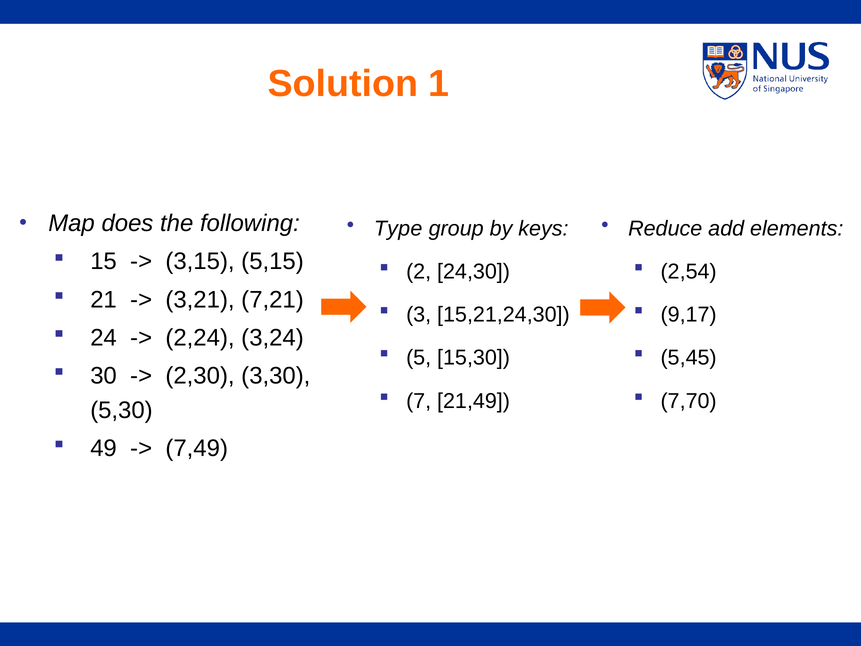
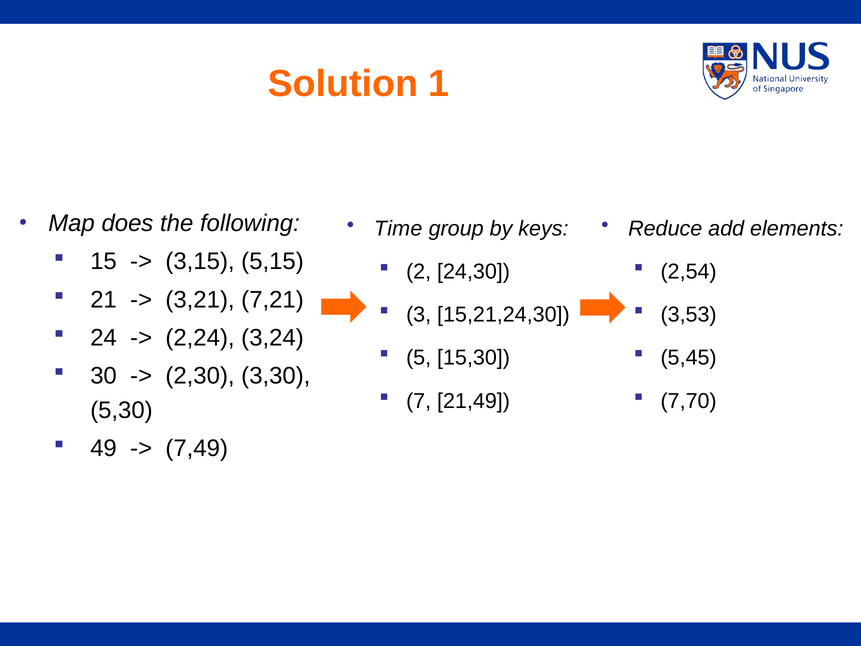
Type: Type -> Time (398, 229)
9,17: 9,17 -> 3,53 (689, 315)
